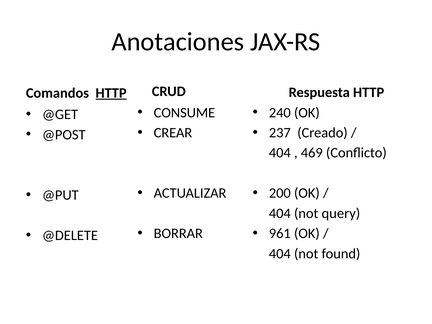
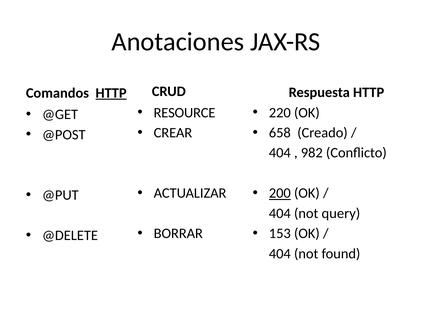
CONSUME: CONSUME -> RESOURCE (185, 113)
240: 240 -> 220 (280, 113)
237: 237 -> 658 (280, 133)
469: 469 -> 982 (312, 153)
200 underline: none -> present (280, 193)
961: 961 -> 153 (280, 234)
